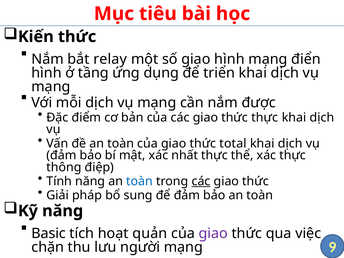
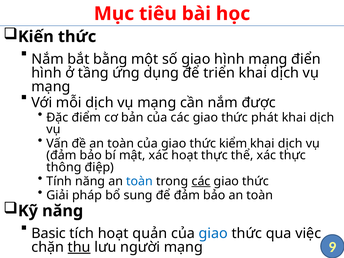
relay: relay -> bằng (110, 59)
thức thực: thực -> phát (265, 117)
total: total -> kiểm (233, 143)
xác nhất: nhất -> hoạt (185, 155)
giao colour: purple -> blue (213, 233)
thu underline: none -> present (79, 247)
